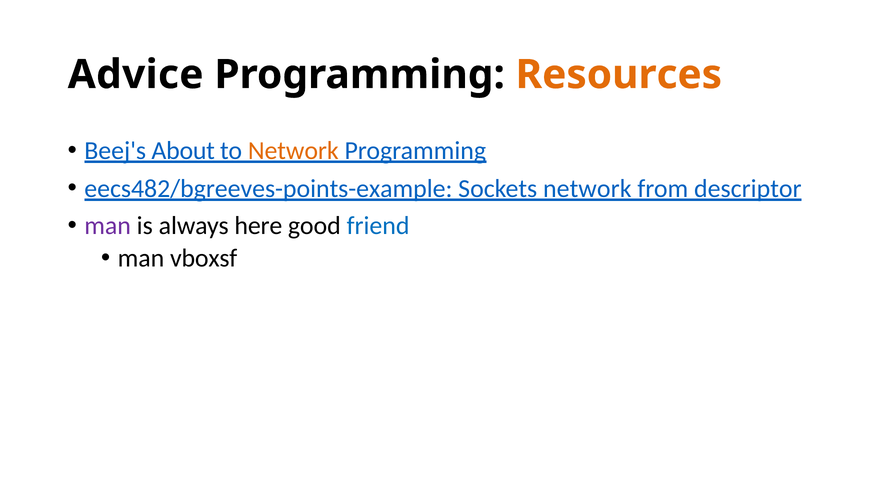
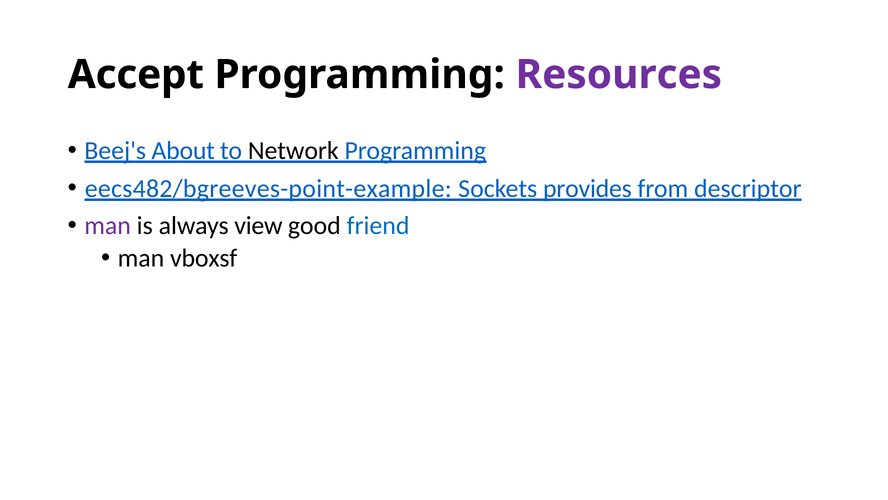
Advice: Advice -> Accept (136, 75)
Resources colour: orange -> purple (619, 75)
Network colour: orange -> black (293, 151)
eecs482/bgreeves-points-example: eecs482/bgreeves-points-example -> eecs482/bgreeves-point-example (268, 188)
Sockets network: network -> provides (587, 188)
here: here -> view (258, 226)
